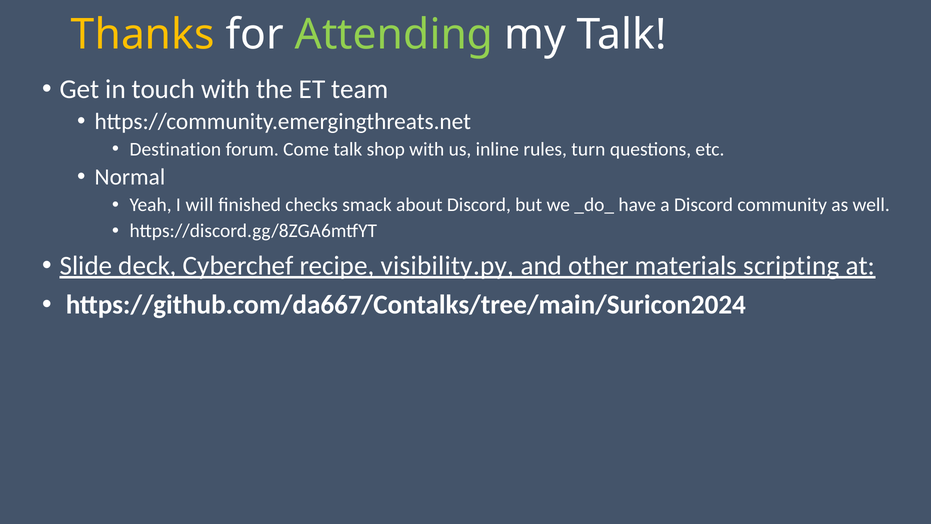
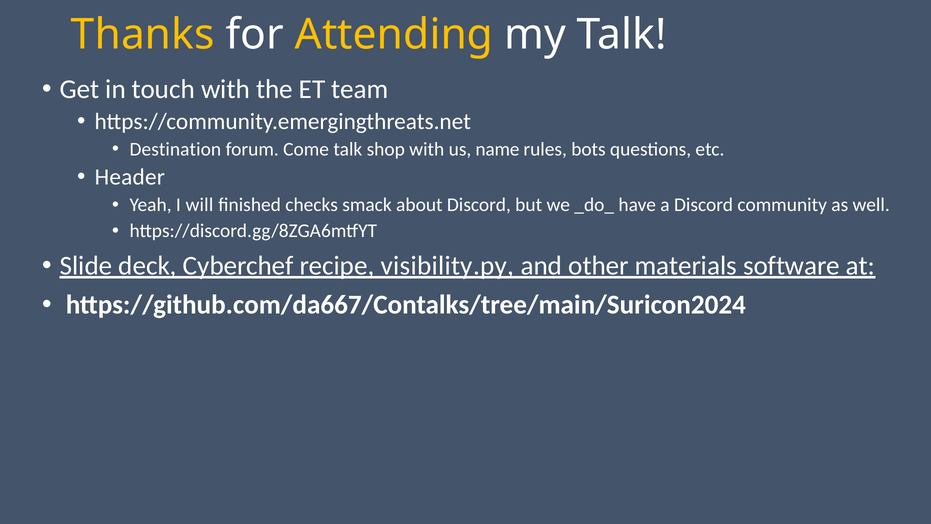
Attending colour: light green -> yellow (394, 35)
inline: inline -> name (497, 149)
turn: turn -> bots (588, 149)
Normal: Normal -> Header (130, 177)
scripting: scripting -> software (792, 265)
